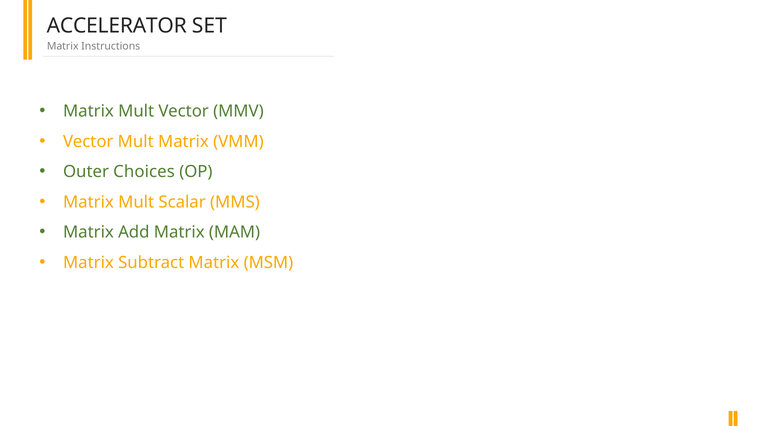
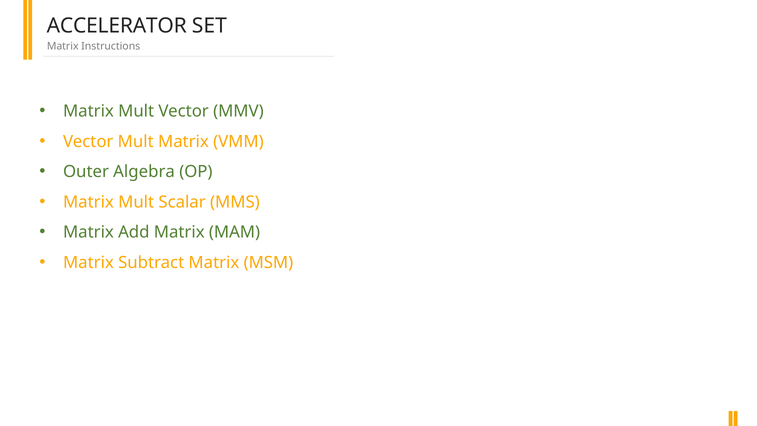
Choices: Choices -> Algebra (144, 172)
